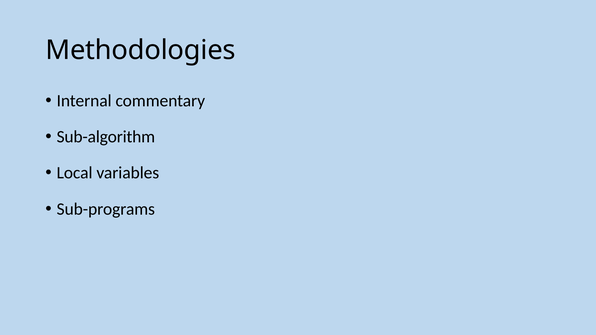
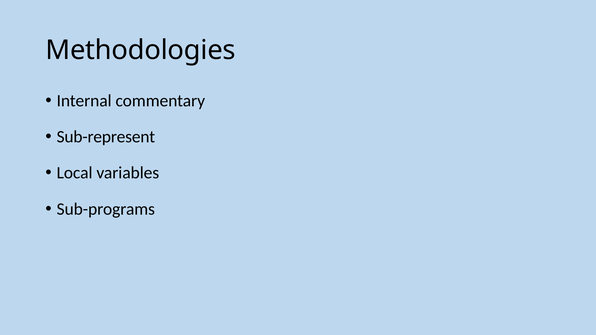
Sub-algorithm: Sub-algorithm -> Sub-represent (106, 137)
